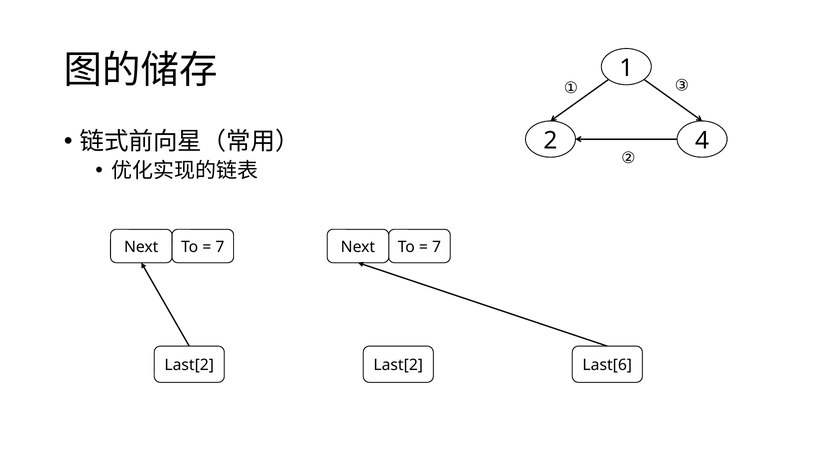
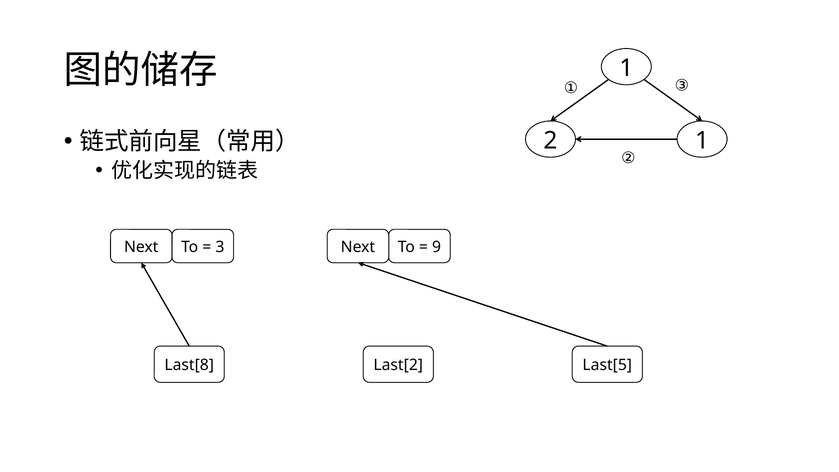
2 4: 4 -> 1 (702, 141)
7: 7 -> 3 (220, 247)
7: 7 -> 9 (437, 247)
Last[2: Last[2 -> Last[8 (189, 365)
Last[6: Last[6 -> Last[5 (607, 365)
